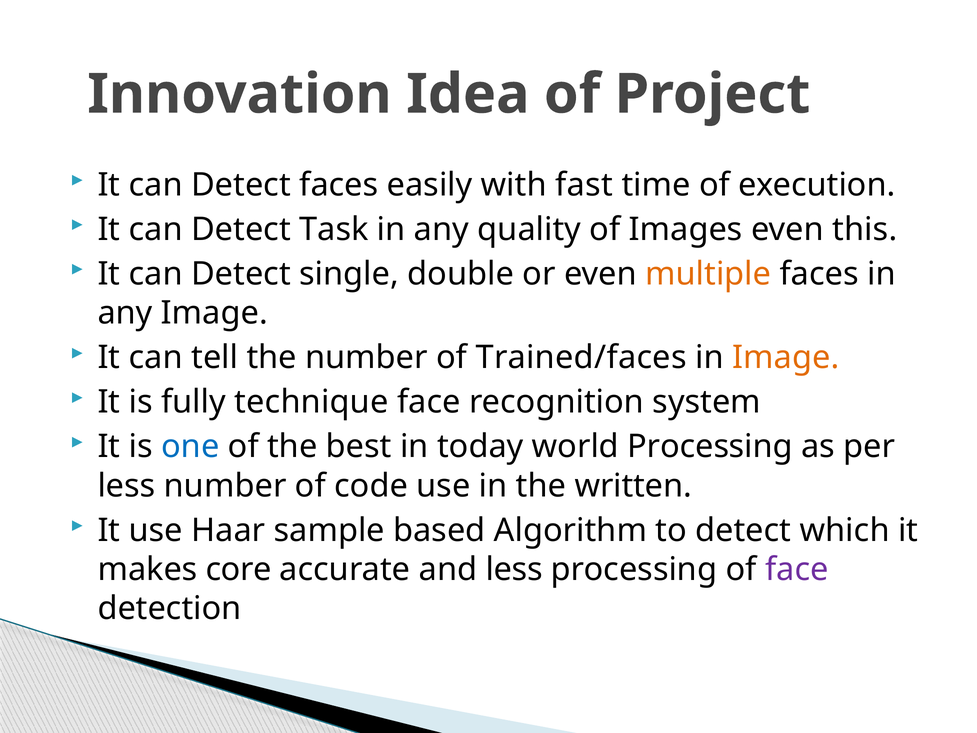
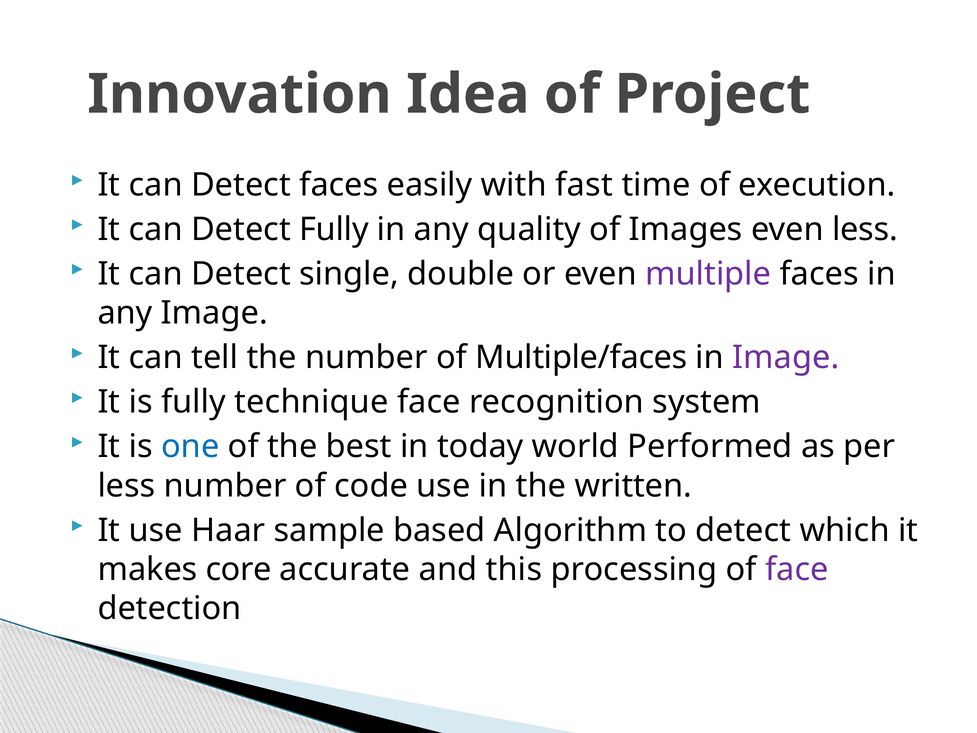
Detect Task: Task -> Fully (334, 229)
even this: this -> less (865, 229)
multiple colour: orange -> purple (708, 274)
Trained/faces: Trained/faces -> Multiple/faces (581, 358)
Image colour: orange -> purple (786, 358)
world Processing: Processing -> Performed (710, 447)
and less: less -> this (514, 569)
